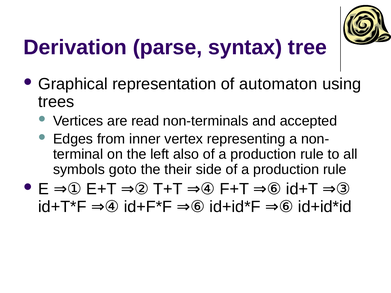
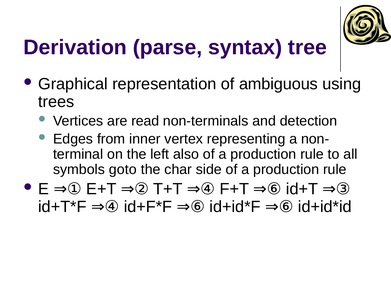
automaton: automaton -> ambiguous (278, 84)
accepted: accepted -> detection (308, 121)
their: their -> char (178, 170)
